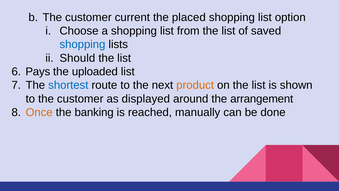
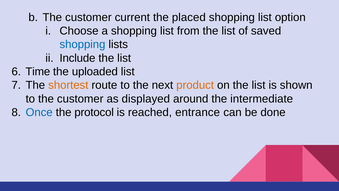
Should: Should -> Include (77, 58)
Pays: Pays -> Time (38, 72)
shortest colour: blue -> orange (68, 85)
arrangement: arrangement -> intermediate (262, 99)
Once colour: orange -> blue (39, 112)
banking: banking -> protocol (94, 112)
manually: manually -> entrance (198, 112)
